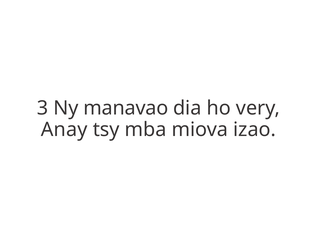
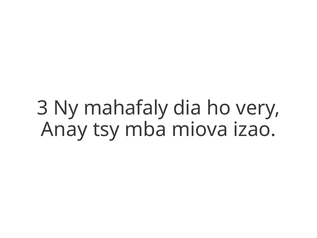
manavao: manavao -> mahafaly (126, 108)
